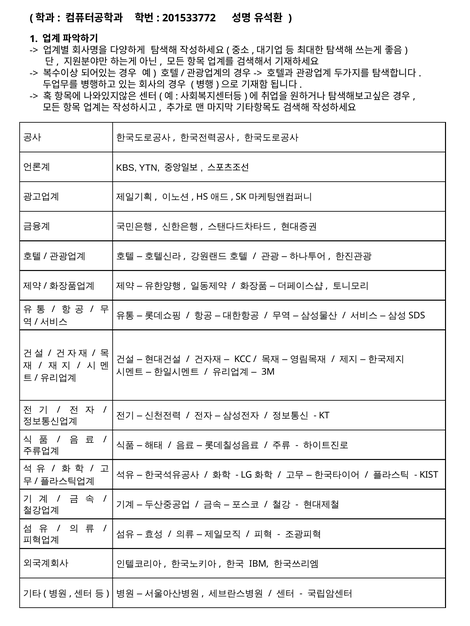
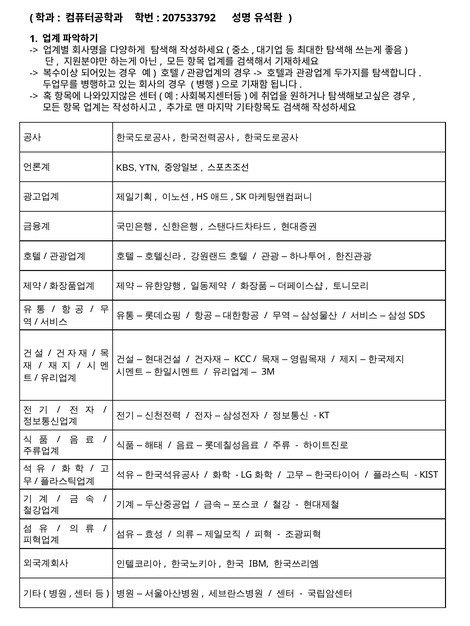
201533772: 201533772 -> 207533792 (189, 18)
